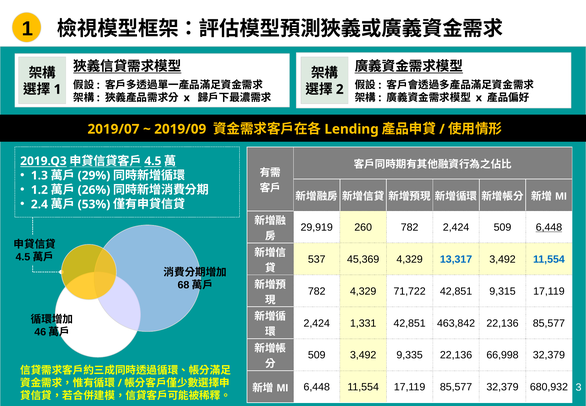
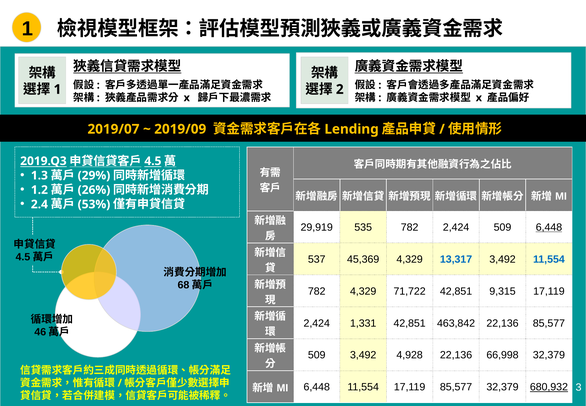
260: 260 -> 535 (363, 227)
9,335: 9,335 -> 4,928 (410, 355)
680,932 underline: none -> present (549, 387)
